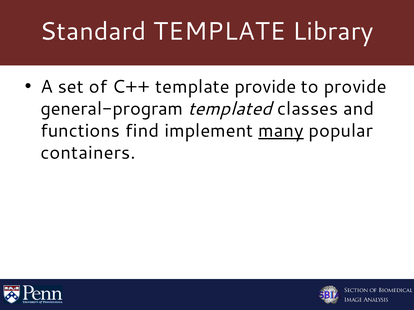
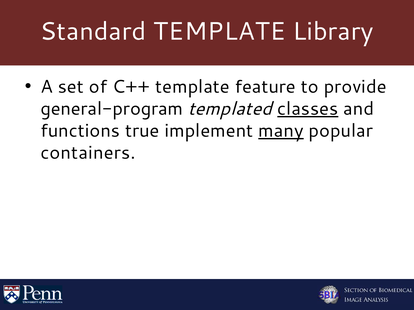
template provide: provide -> feature (265, 87)
classes underline: none -> present (308, 109)
find: find -> true (142, 131)
